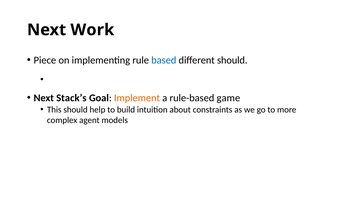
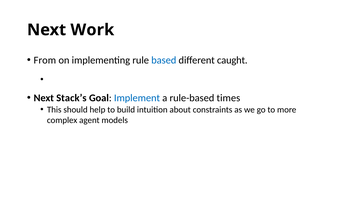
Piece: Piece -> From (45, 60)
different should: should -> caught (232, 60)
Implement colour: orange -> blue (137, 98)
game: game -> times (228, 98)
